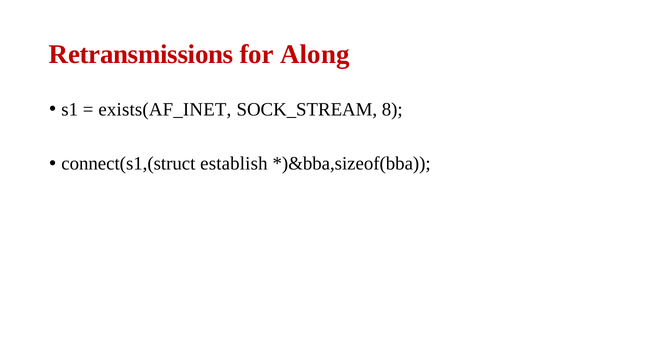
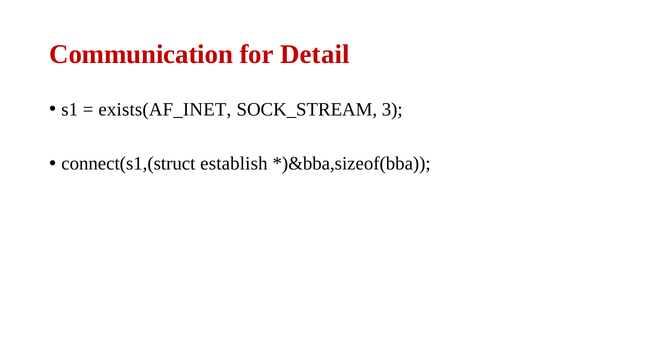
Retransmissions: Retransmissions -> Communication (141, 54)
Along: Along -> Detail (315, 54)
8: 8 -> 3 (392, 109)
